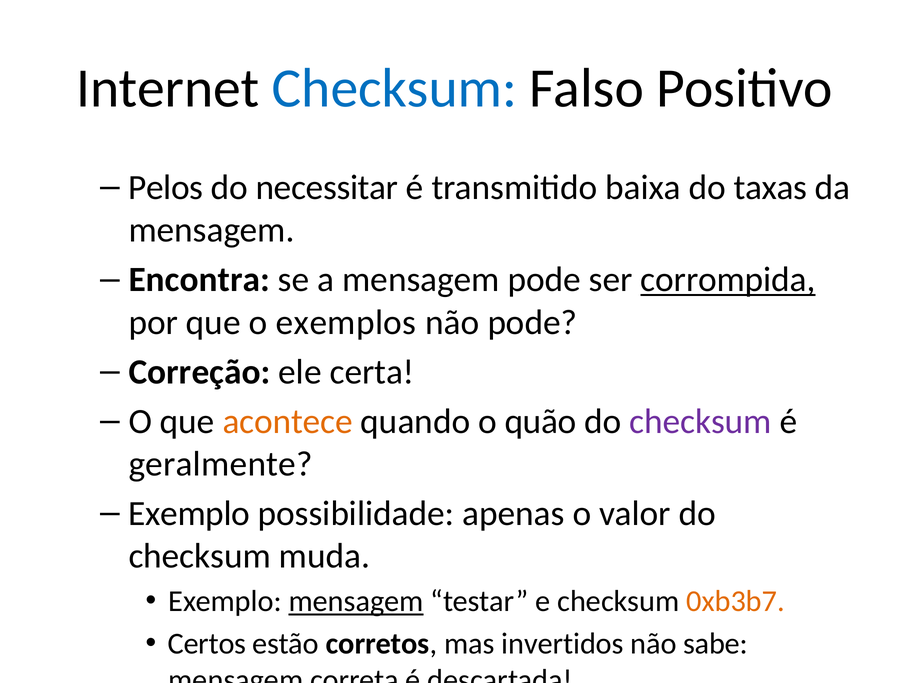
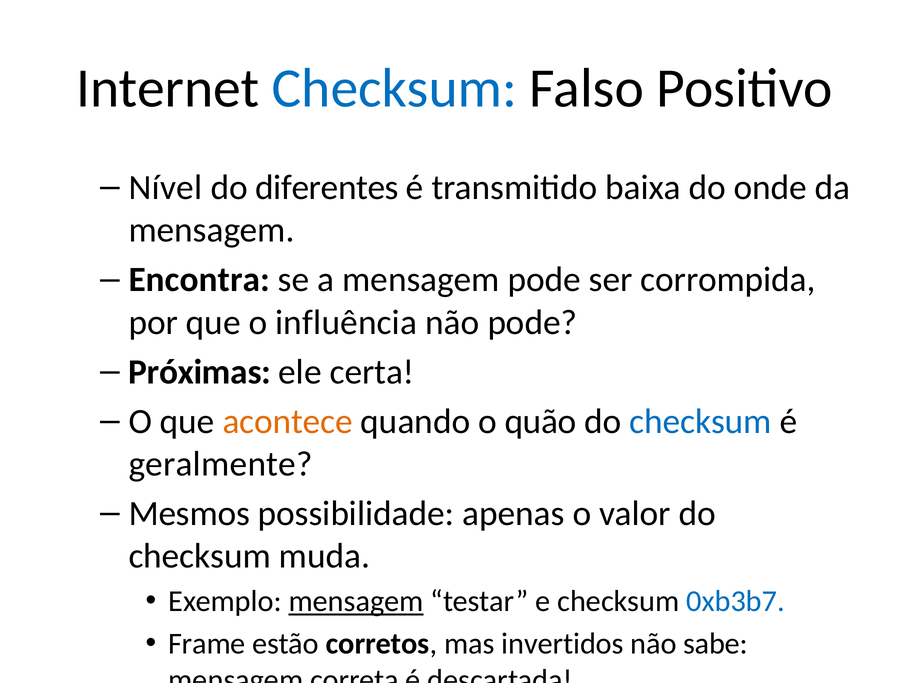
Pelos: Pelos -> Nível (165, 188)
necessitar: necessitar -> diferentes (327, 188)
taxas: taxas -> onde (770, 188)
corrompida underline: present -> none (728, 280)
exemplos: exemplos -> influência (346, 322)
Correção: Correção -> Próximas (200, 372)
checksum colour: purple -> blue (701, 421)
Exemplo: Exemplo -> Mesmos (189, 513)
0xb3b7 colour: orange -> blue (736, 601)
Certos: Certos -> Frame (207, 643)
